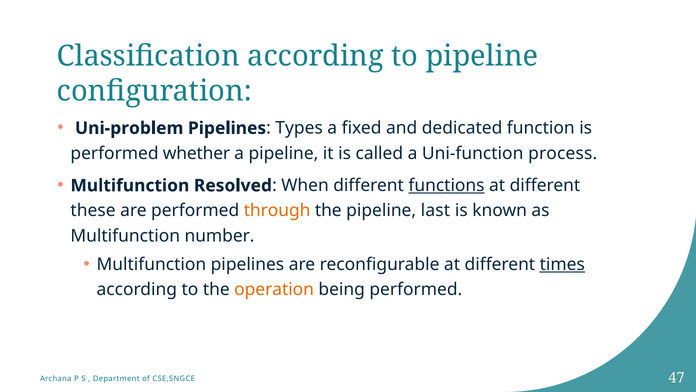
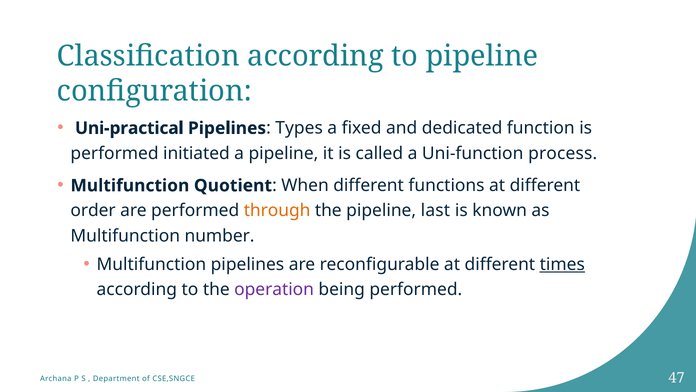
Uni-problem: Uni-problem -> Uni-practical (129, 128)
whether: whether -> initiated (196, 153)
Resolved: Resolved -> Quotient (233, 185)
functions underline: present -> none (447, 185)
these: these -> order (93, 210)
operation colour: orange -> purple (274, 289)
